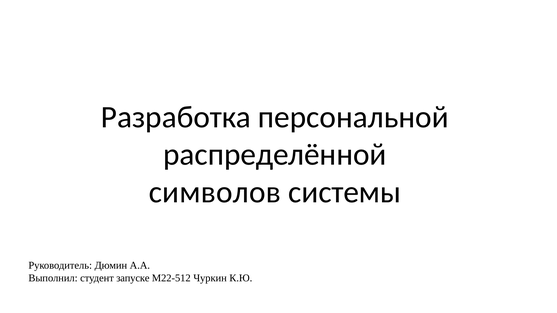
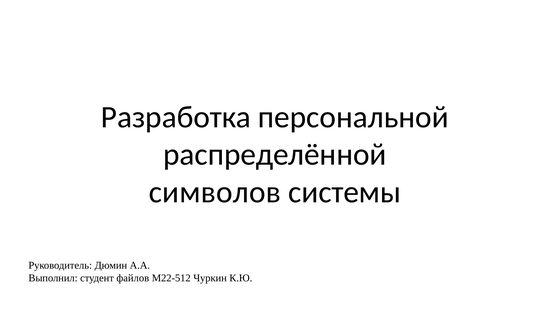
запуске: запуске -> файлов (133, 278)
